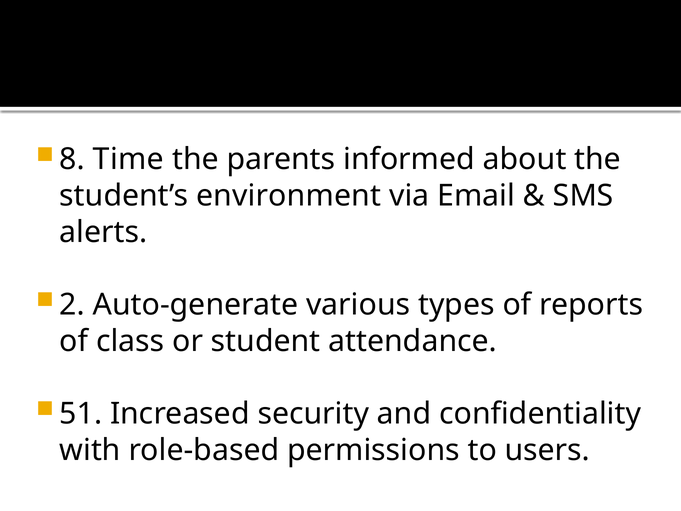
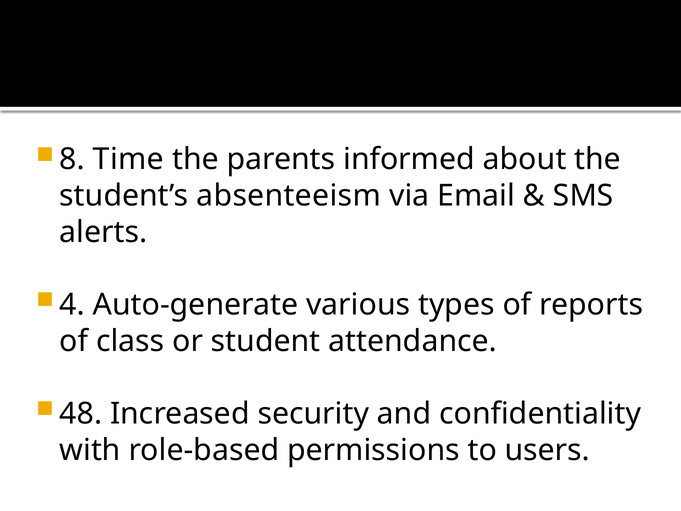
environment: environment -> absenteeism (289, 196)
2: 2 -> 4 (72, 305)
51: 51 -> 48 (81, 414)
